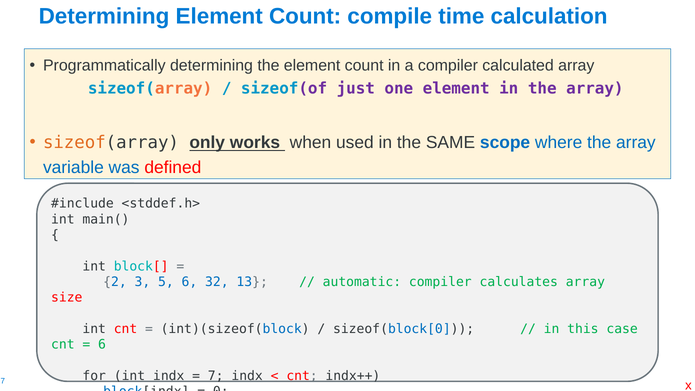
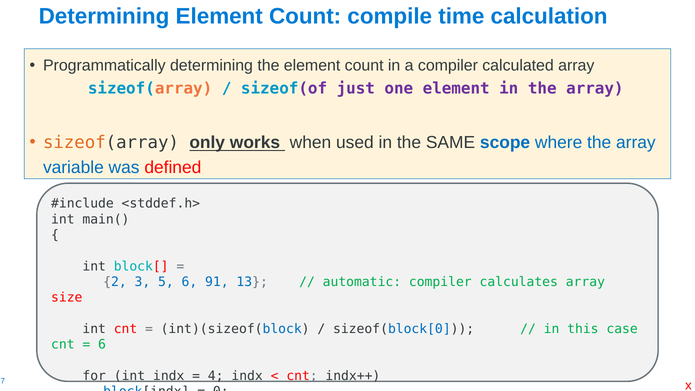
32: 32 -> 91 (217, 282)
7: 7 -> 4 (216, 376)
